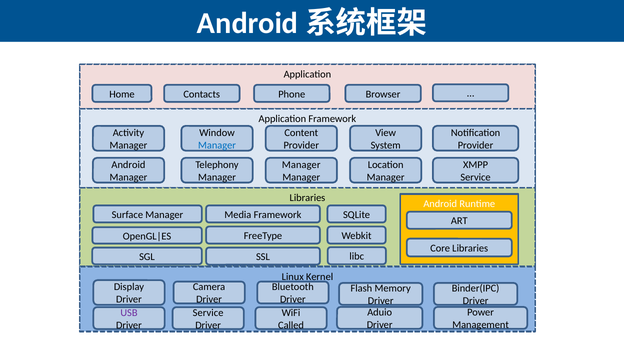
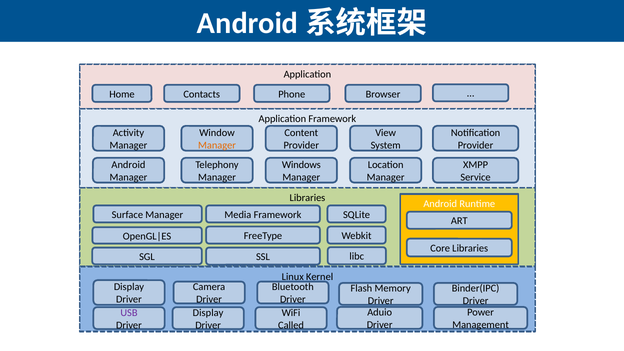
Manager colour: blue -> orange (217, 145)
Manager: Manager -> Windows (301, 165)
Service: Service -> Display (208, 313)
